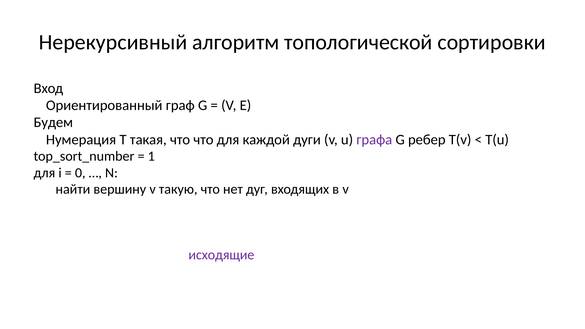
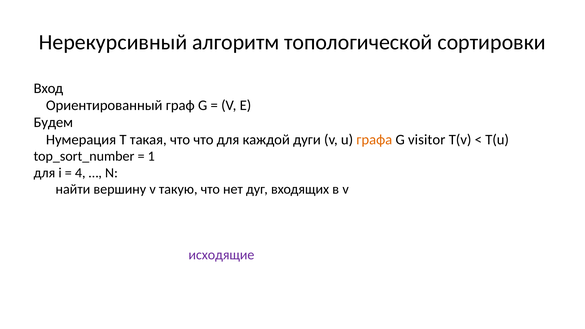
графа colour: purple -> orange (374, 140)
ребер: ребер -> visitor (427, 140)
0: 0 -> 4 (80, 173)
